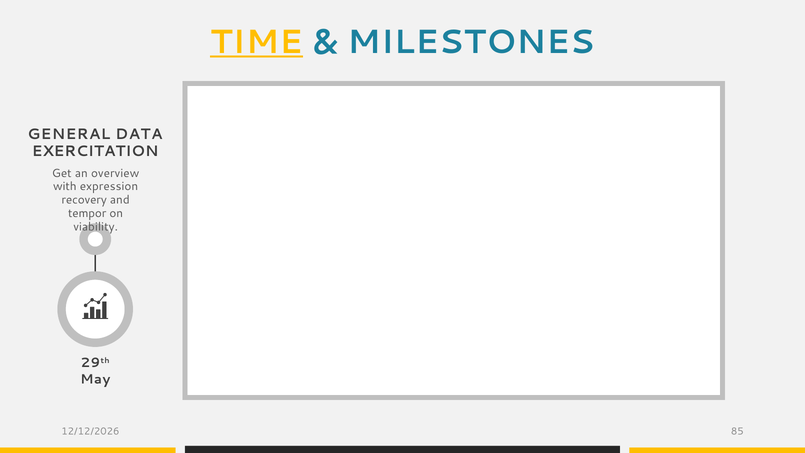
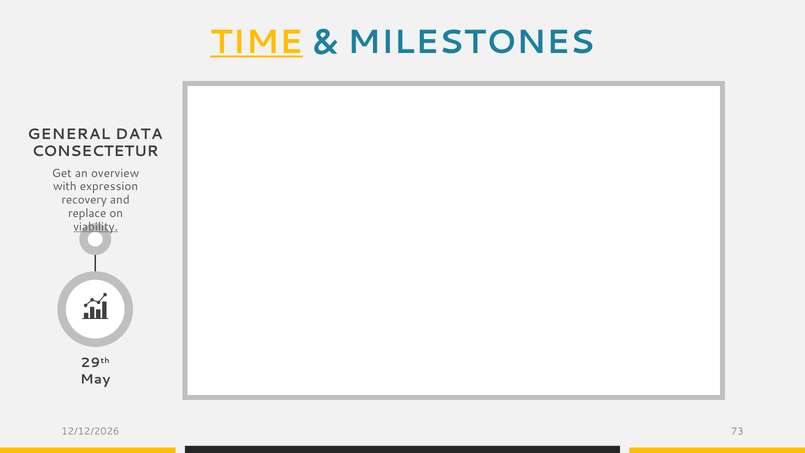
EXERCITATION: EXERCITATION -> CONSECTETUR (95, 151)
tempor: tempor -> replace (87, 213)
viability underline: none -> present (96, 227)
85: 85 -> 73 (737, 431)
